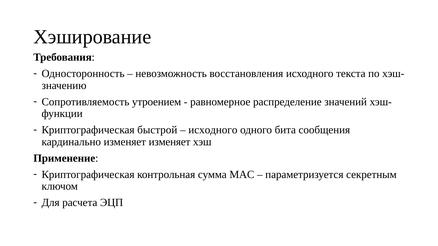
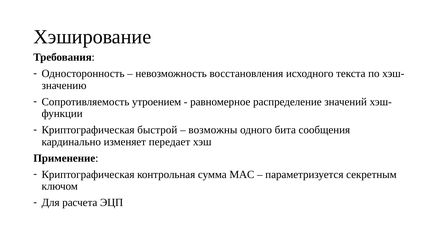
исходного: исходного -> возможны (213, 130)
изменяет изменяет: изменяет -> передает (169, 142)
